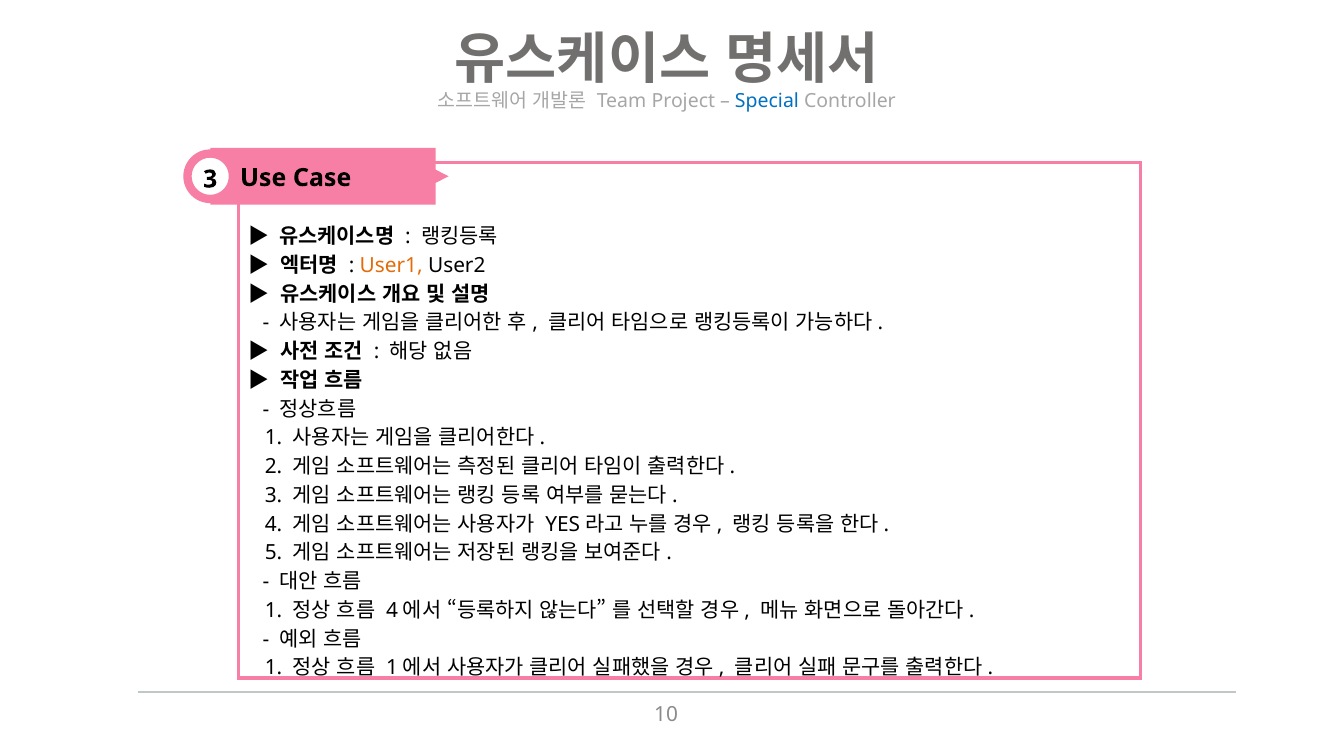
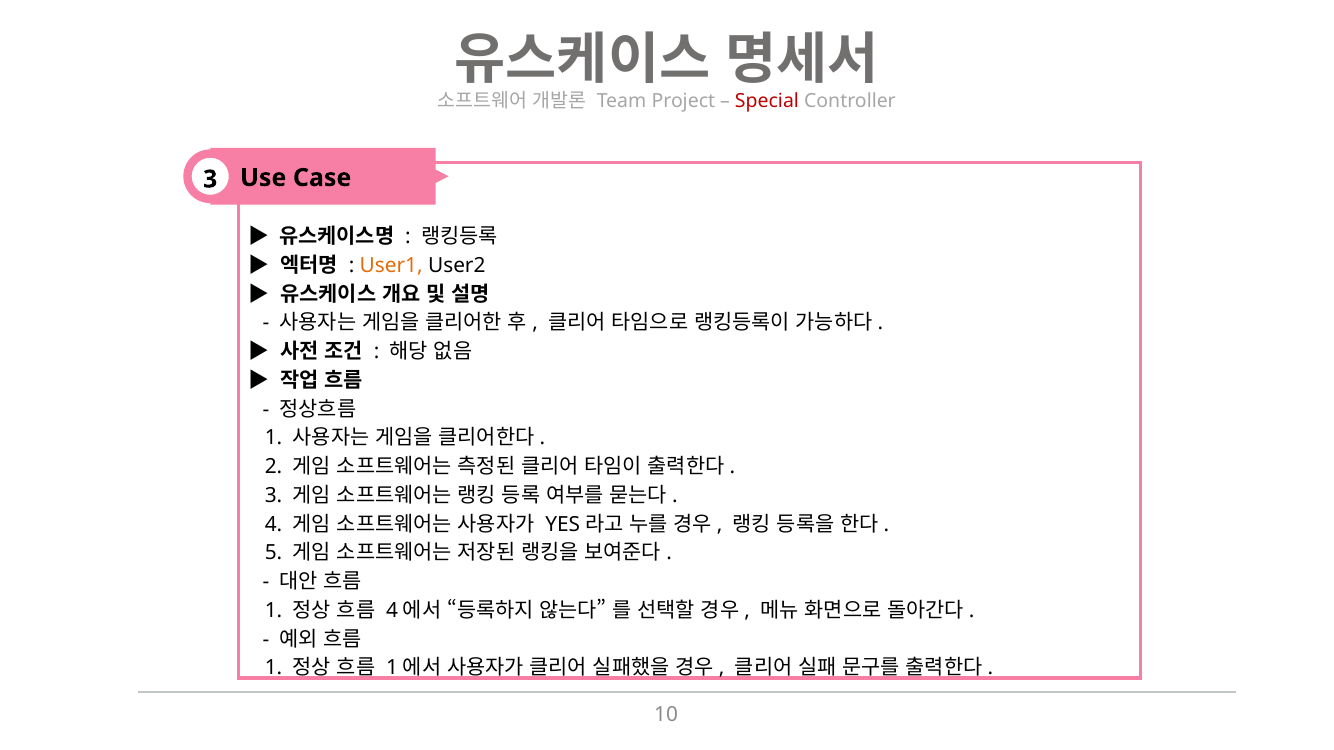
Special colour: blue -> red (767, 101)
